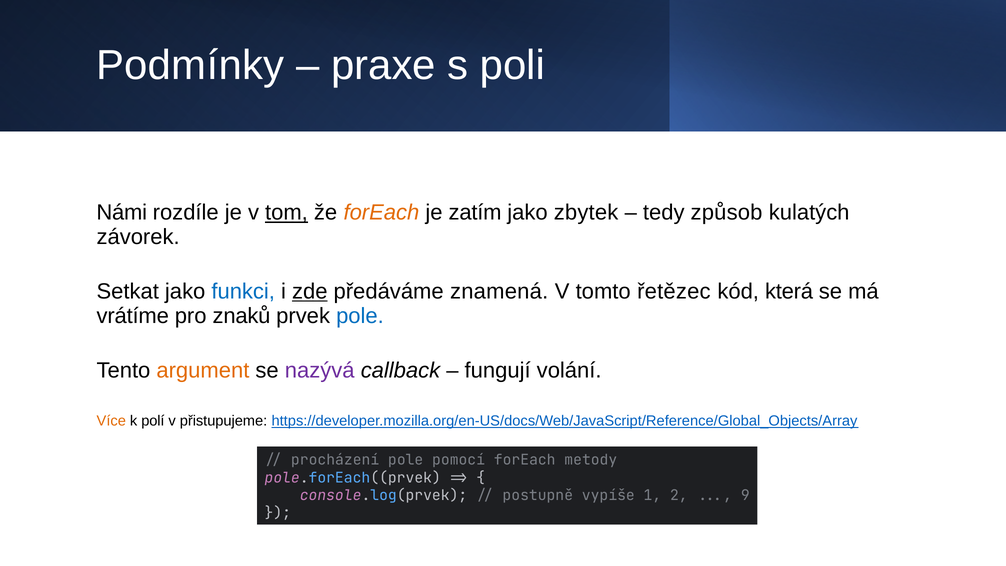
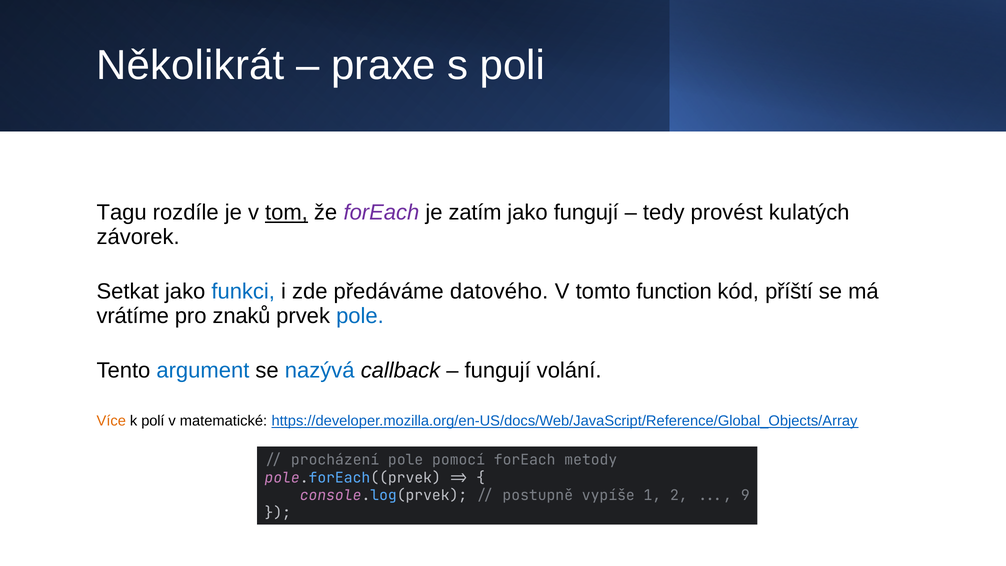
Podmínky: Podmínky -> Několikrát (190, 66)
Námi: Námi -> Tagu (122, 213)
forEach colour: orange -> purple (381, 213)
jako zbytek: zbytek -> fungují (586, 213)
způsob: způsob -> provést (727, 213)
zde underline: present -> none (310, 292)
znamená: znamená -> datového (499, 292)
řetězec: řetězec -> function (674, 292)
která: která -> příští (789, 292)
argument colour: orange -> blue (203, 370)
nazývá colour: purple -> blue (320, 370)
přistupujeme: přistupujeme -> matematické (223, 421)
